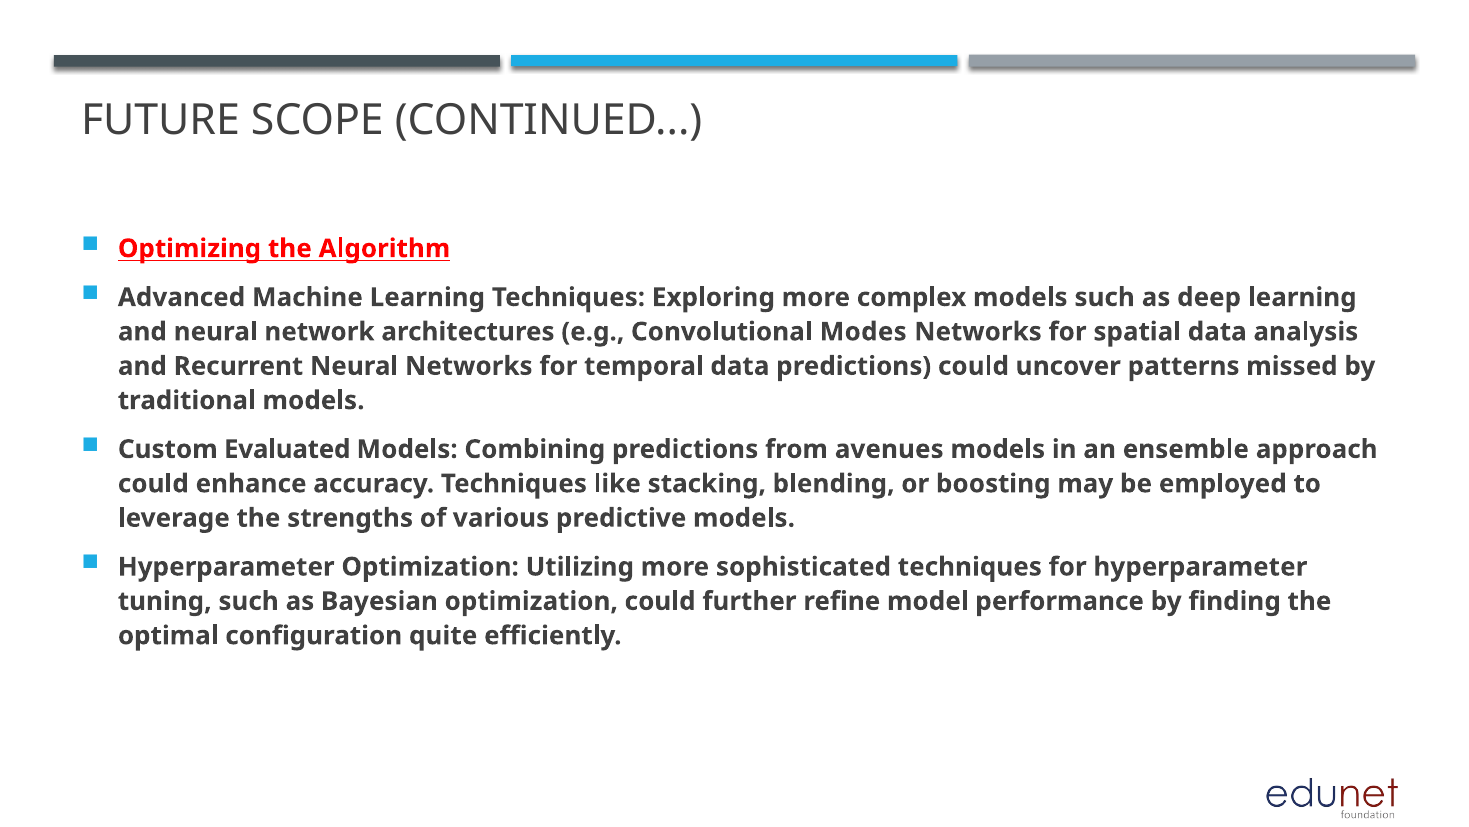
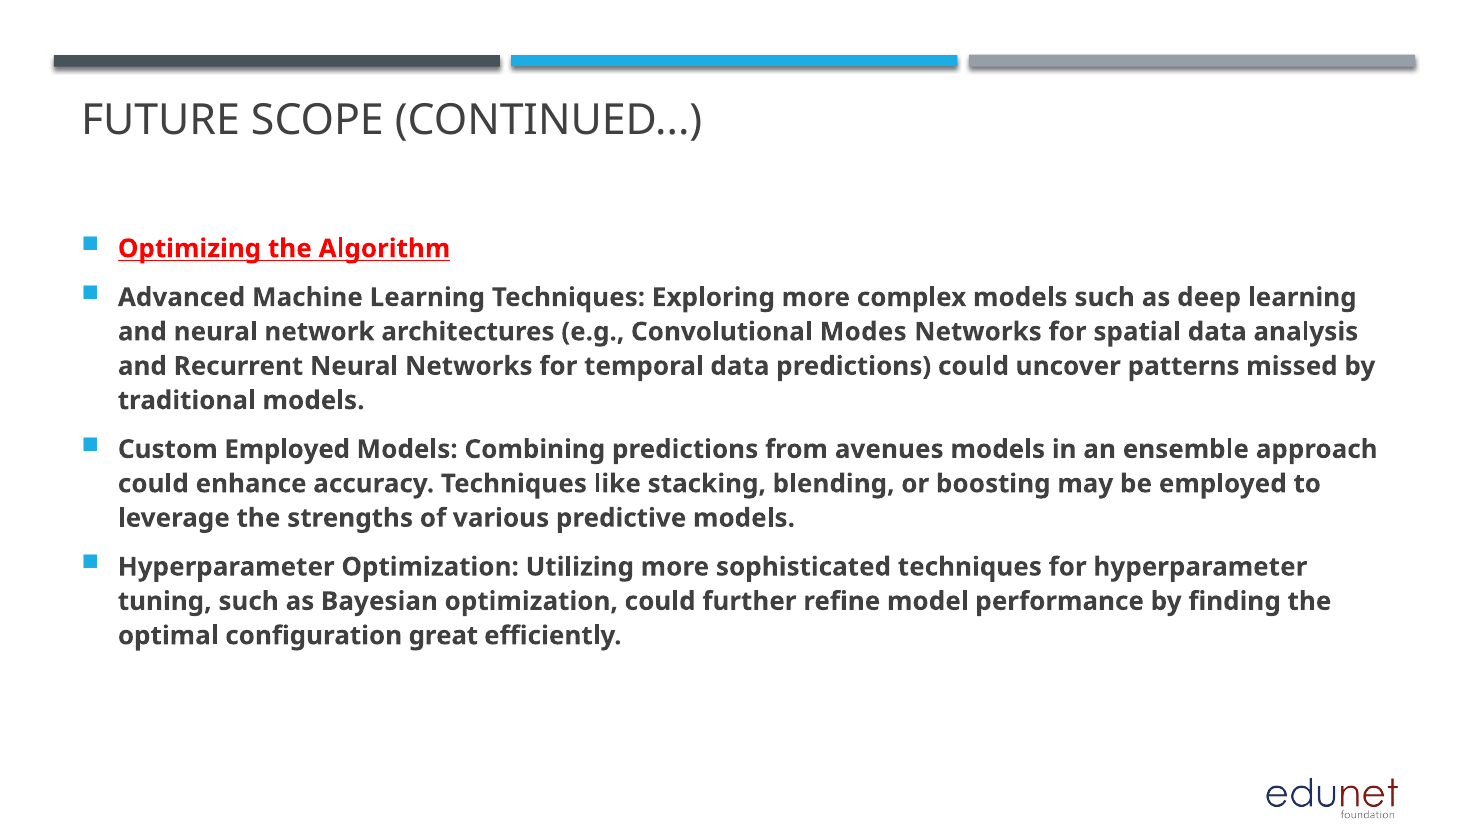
Custom Evaluated: Evaluated -> Employed (287, 449)
quite: quite -> great (443, 635)
